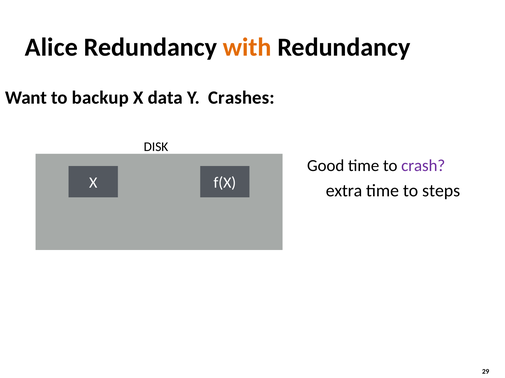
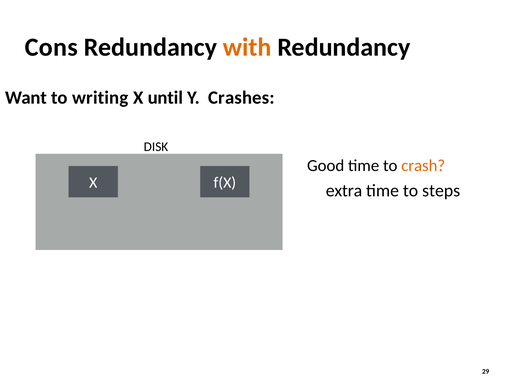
Alice: Alice -> Cons (51, 47)
backup: backup -> writing (100, 98)
data: data -> until (165, 98)
crash colour: purple -> orange (423, 166)
